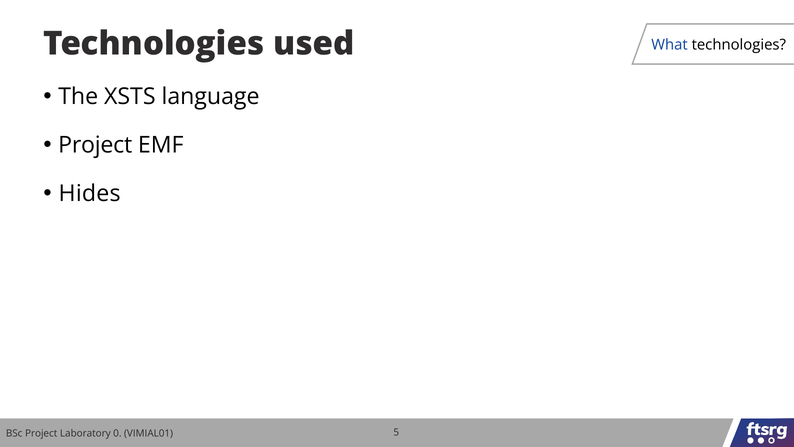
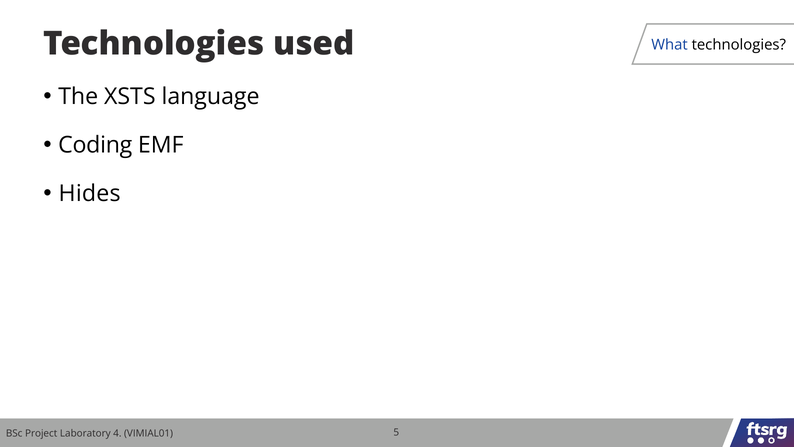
Project: Project -> Coding (95, 145)
0: 0 -> 4 (117, 433)
